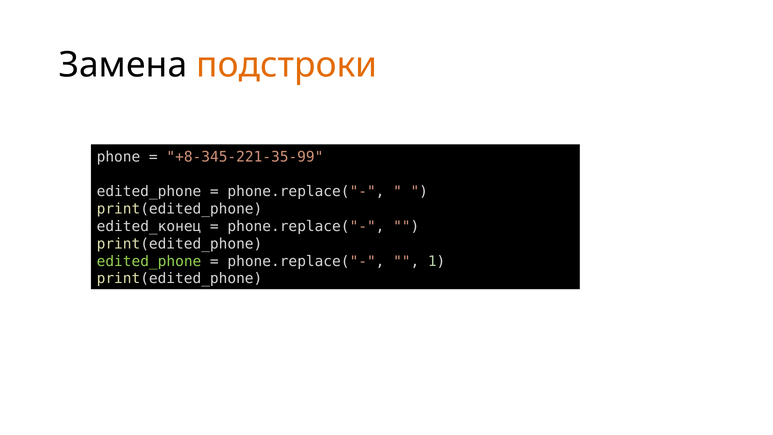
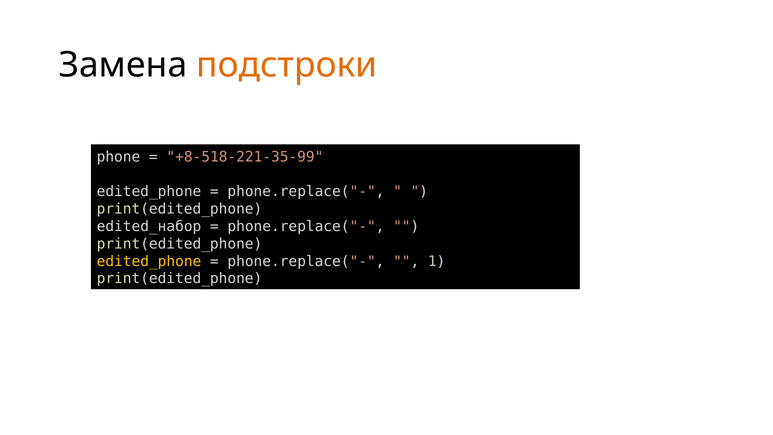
+8-345-221-35-99: +8-345-221-35-99 -> +8-518-221-35-99 (245, 157)
edited_конец: edited_конец -> edited_набор (149, 226)
edited_phone colour: light green -> yellow (149, 261)
